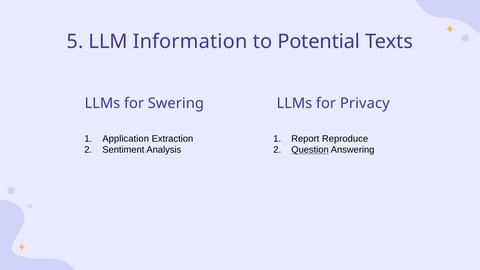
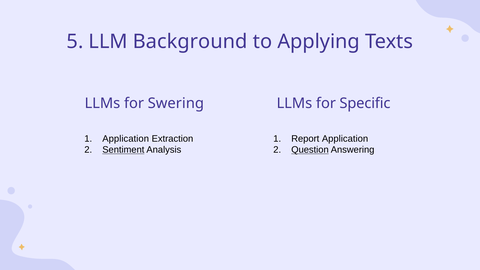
Information: Information -> Background (190, 42)
Potential: Potential -> Applying (319, 42)
Privacy: Privacy -> Specific (365, 103)
Report Reproduce: Reproduce -> Application (345, 139)
Sentiment underline: none -> present (123, 150)
